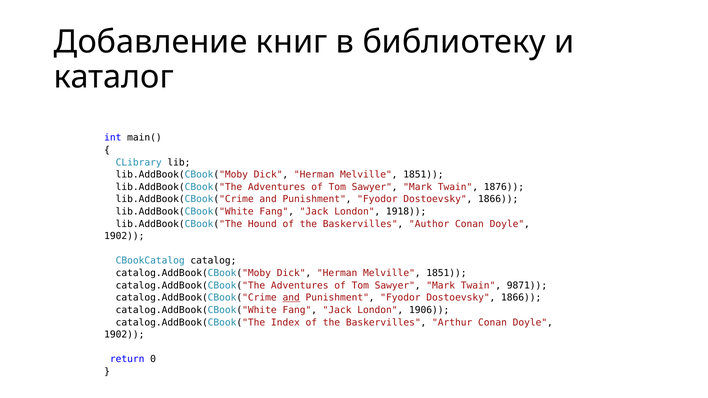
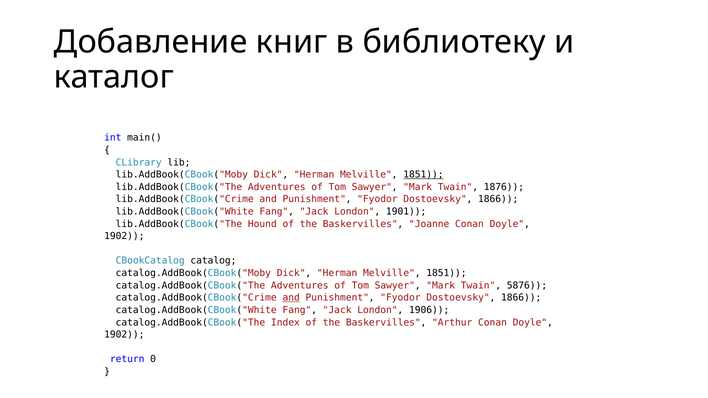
1851 underline: none -> present (423, 175)
1918: 1918 -> 1901 (406, 212)
Author: Author -> Joanne (429, 224)
9871: 9871 -> 5876 (527, 286)
